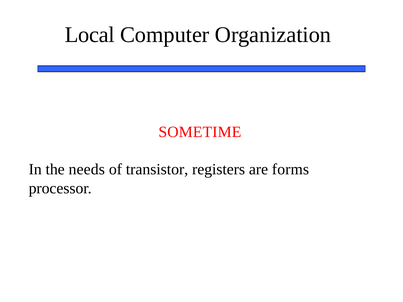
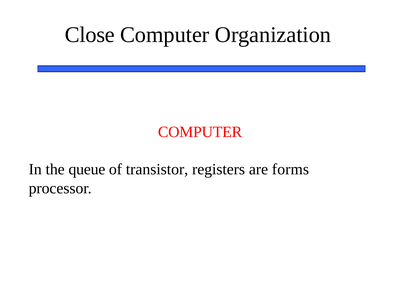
Local: Local -> Close (90, 35)
SOMETIME: SOMETIME -> COMPUTER (200, 132)
needs: needs -> queue (87, 170)
